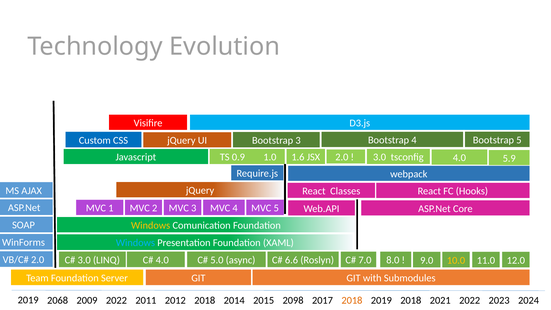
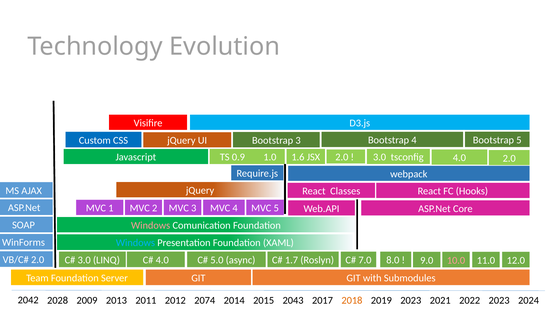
4.0 5.9: 5.9 -> 2.0 (509, 158)
Windows colour: yellow -> pink (151, 225)
6.6: 6.6 -> 1.7 (291, 260)
10.0 colour: yellow -> pink (456, 260)
2019: 2019 -> 2042 (28, 300)
2068: 2068 -> 2028 (58, 300)
2009 2022: 2022 -> 2013 (116, 300)
2012 2018: 2018 -> 2074 (205, 300)
2098: 2098 -> 2043 (293, 300)
2018: 2018 -> 2023 (411, 300)
